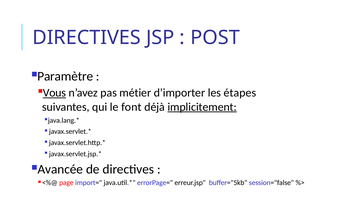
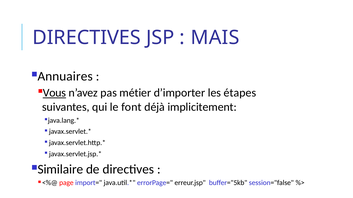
POST: POST -> MAIS (215, 38)
Paramètre: Paramètre -> Annuaires (65, 76)
implicitement underline: present -> none (202, 107)
Avancée: Avancée -> Similaire (60, 170)
